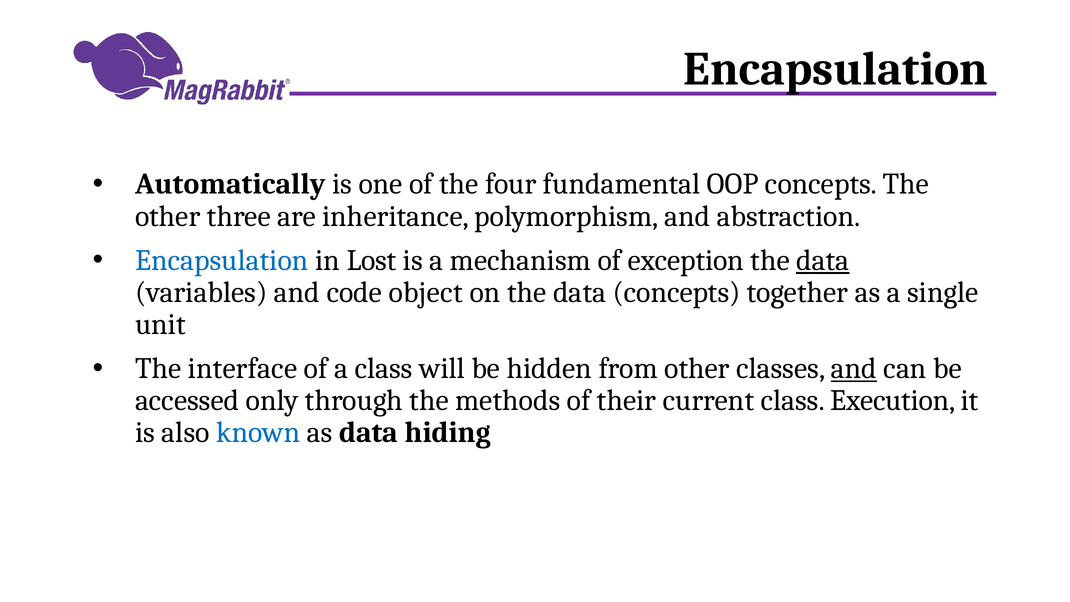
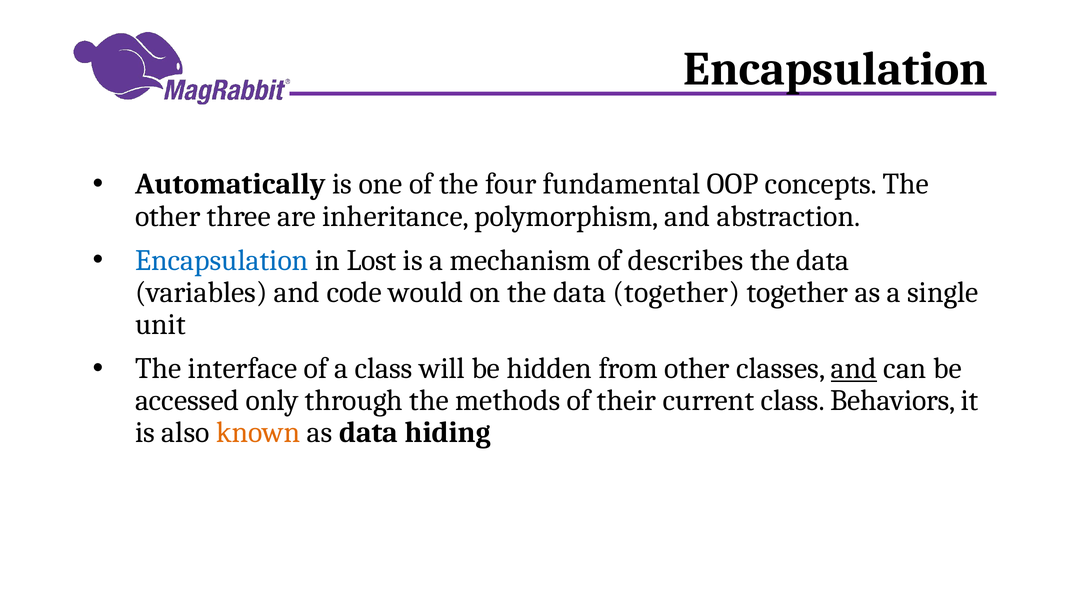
exception: exception -> describes (686, 260)
data underline: present -> none (823, 260)
object: object -> would (426, 292)
data concepts: concepts -> together (676, 292)
Execution: Execution -> Behaviors (893, 400)
known colour: blue -> orange (258, 433)
